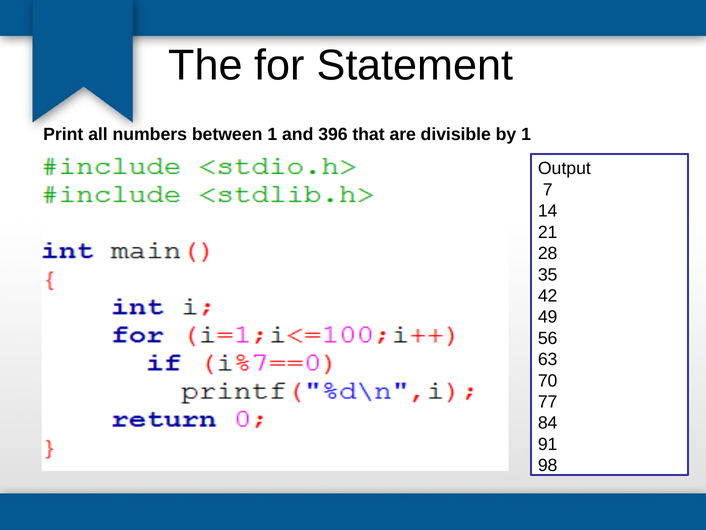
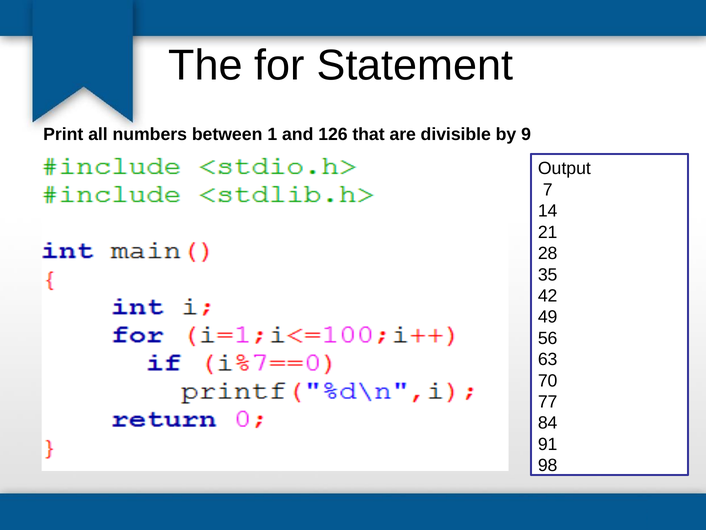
396: 396 -> 126 (333, 134)
by 1: 1 -> 9 (526, 134)
